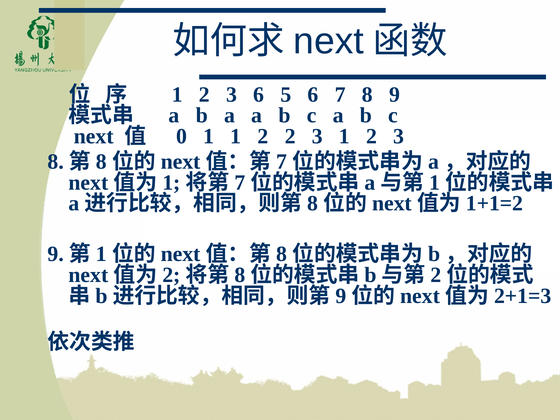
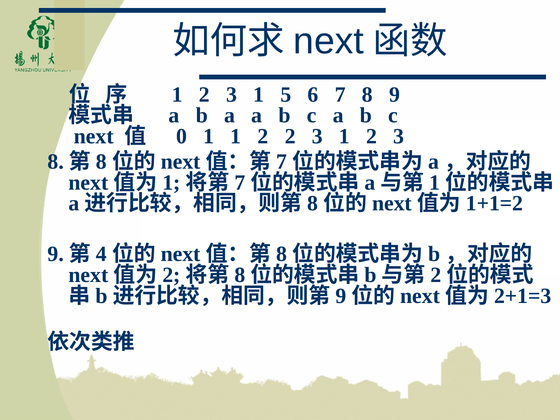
1 2 3 6: 6 -> 1 (259, 94)
1: 1 -> 4 (101, 254)
